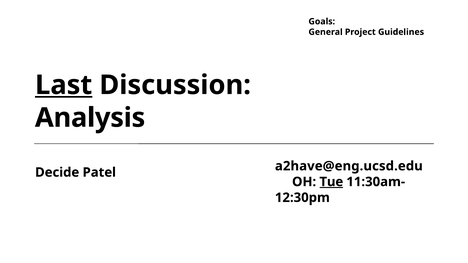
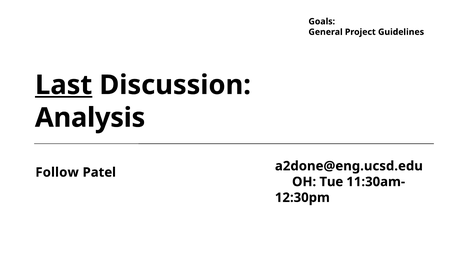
Decide: Decide -> Follow (57, 173)
a2have@eng.ucsd.edu: a2have@eng.ucsd.edu -> a2done@eng.ucsd.edu (349, 166)
Tue underline: present -> none (331, 182)
